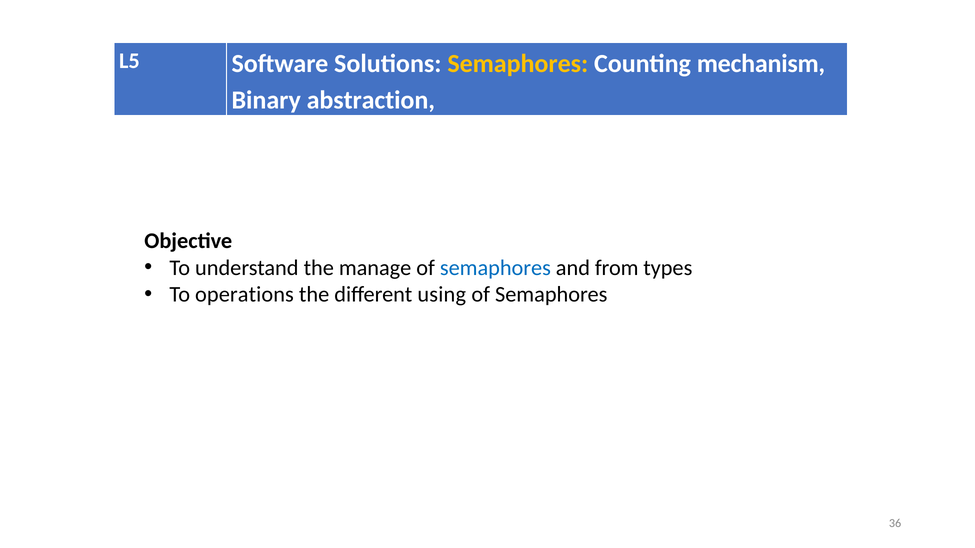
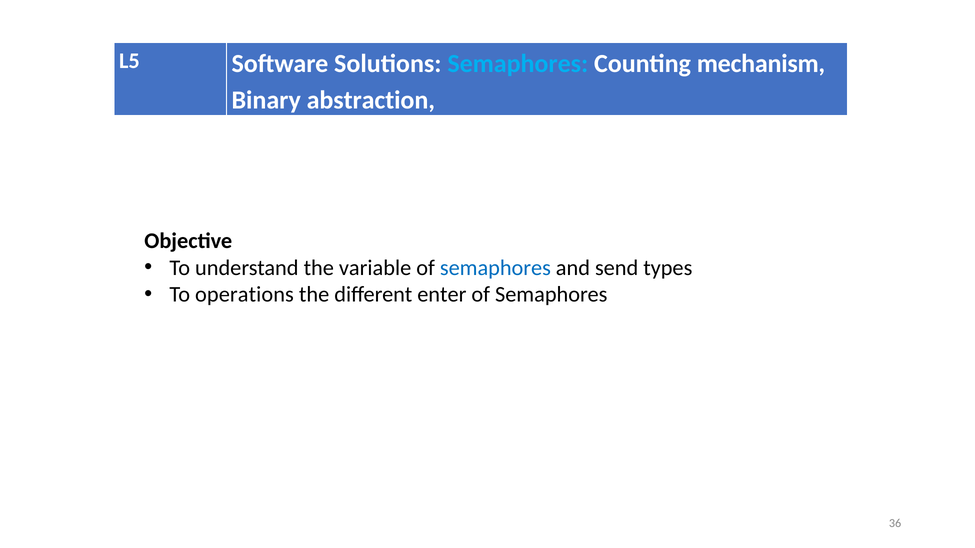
Semaphores colour: yellow -> light blue (518, 64)
manage: manage -> variable (375, 268)
from: from -> send (617, 268)
using: using -> enter (442, 295)
